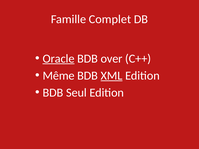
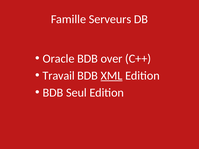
Complet: Complet -> Serveurs (110, 19)
Oracle underline: present -> none (59, 59)
Même: Même -> Travail (59, 76)
